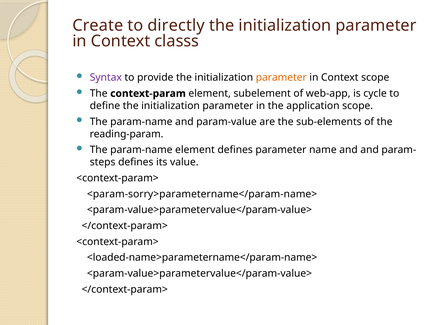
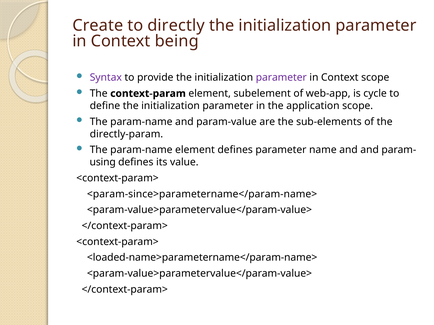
classs: classs -> being (177, 41)
parameter colour: orange -> purple (281, 78)
reading-param: reading-param -> directly-param (126, 134)
steps: steps -> using (103, 162)
<param-sorry>parametername</param-name>: <param-sorry>parametername</param-name> -> <param-since>parametername</param-name> (202, 194)
